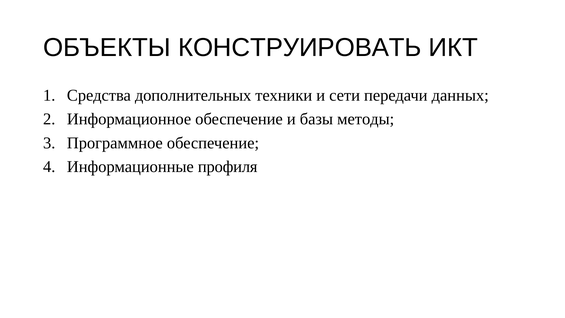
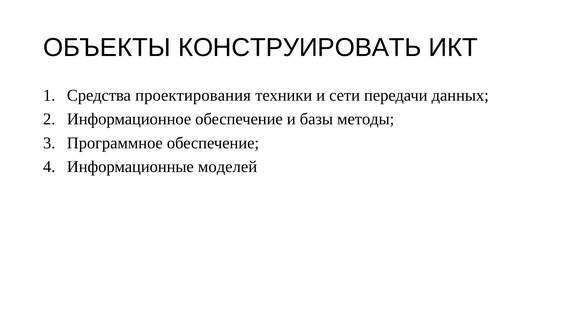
дополнительных: дополнительных -> проектирования (193, 95)
профиля: профиля -> моделей (228, 166)
